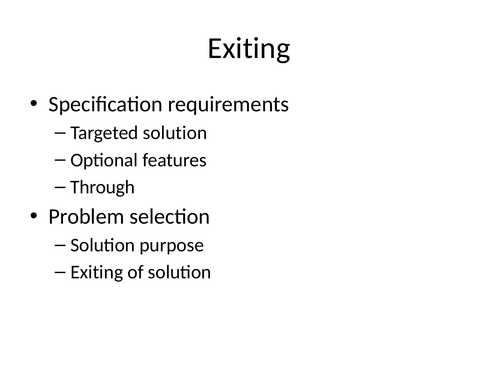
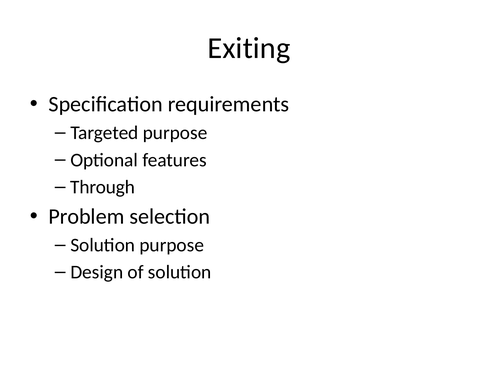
Targeted solution: solution -> purpose (175, 133)
Exiting: Exiting -> Design (97, 273)
